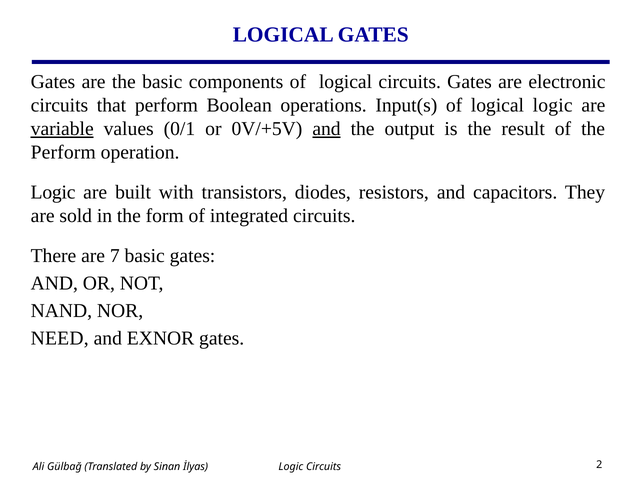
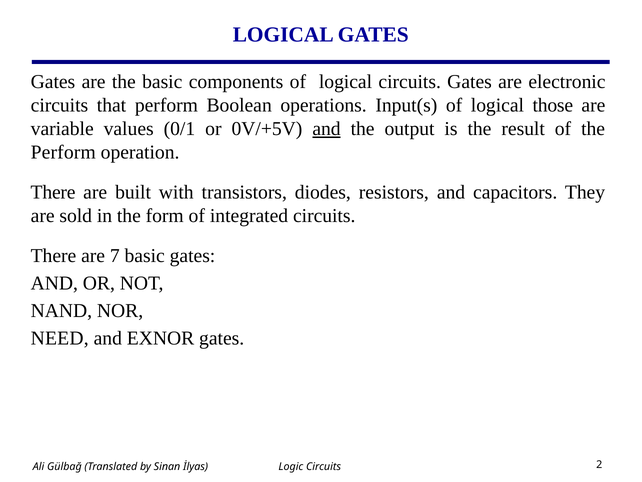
logical logic: logic -> those (553, 105)
variable underline: present -> none (62, 129)
Logic: Logic -> There (53, 192)
